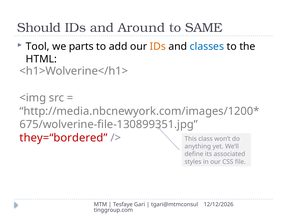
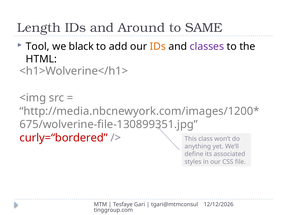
Should: Should -> Length (39, 28)
parts: parts -> black (81, 47)
classes colour: blue -> purple (207, 47)
they=“bordered: they=“bordered -> curly=“bordered (64, 138)
